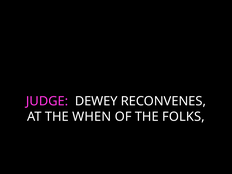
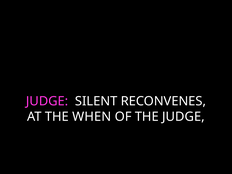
DEWEY: DEWEY -> SILENT (96, 101)
THE FOLKS: FOLKS -> JUDGE (183, 117)
